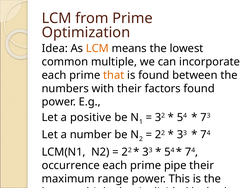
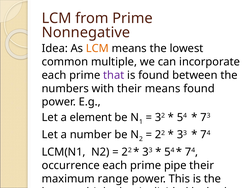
Optimization: Optimization -> Nonnegative (86, 32)
that colour: orange -> purple (114, 75)
their factors: factors -> means (163, 88)
positive: positive -> element (91, 117)
